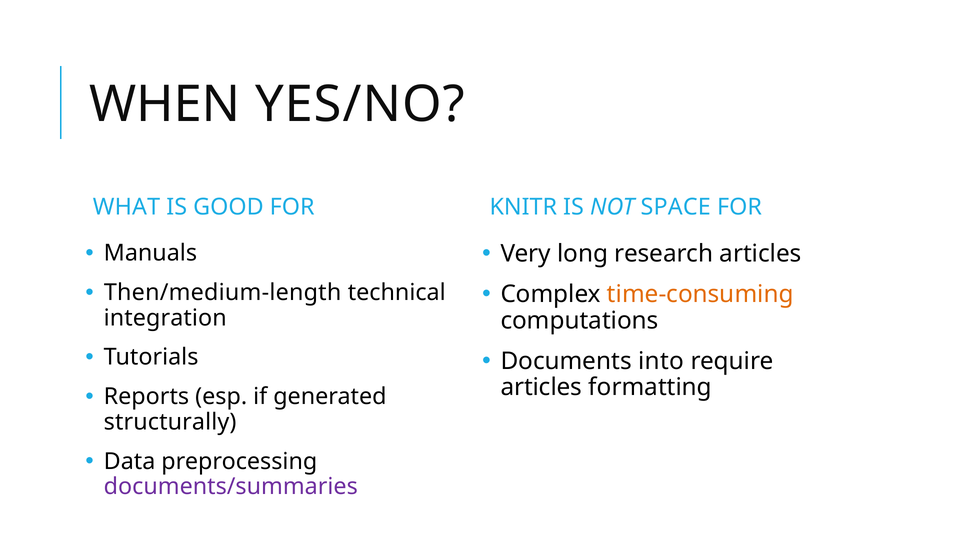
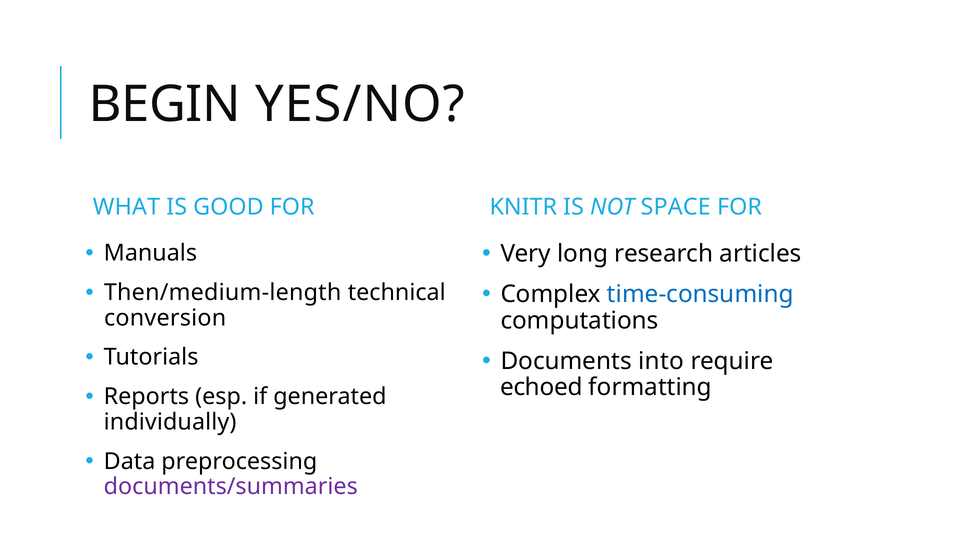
WHEN: WHEN -> BEGIN (165, 105)
time-consuming colour: orange -> blue (700, 294)
integration: integration -> conversion (165, 318)
articles: articles -> echoed (541, 387)
structurally: structurally -> individually (170, 422)
